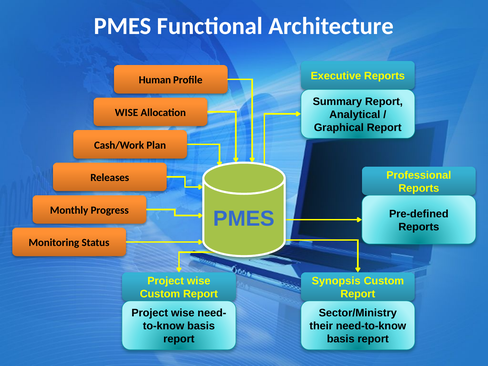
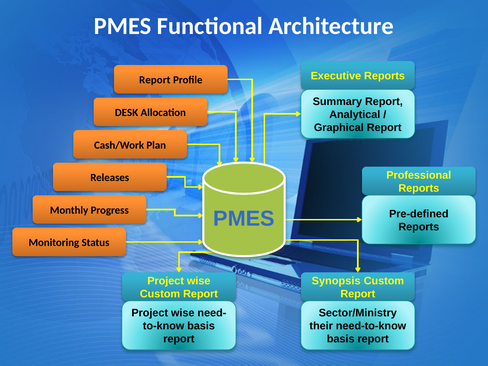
Human: Human -> Report (155, 80)
WISE: WISE -> DESK (127, 113)
